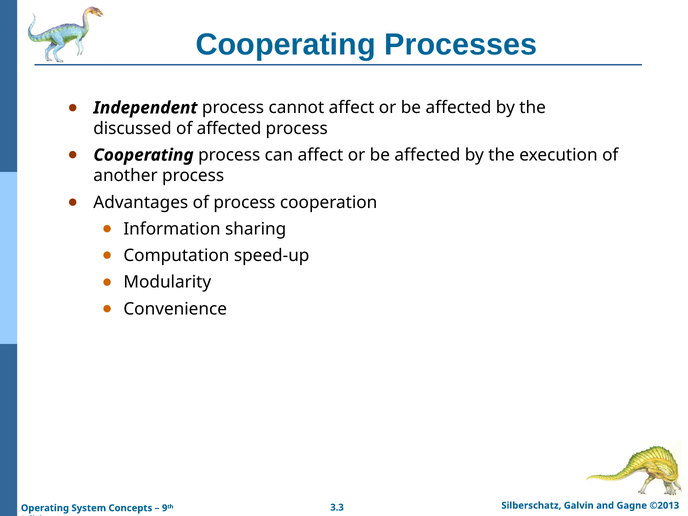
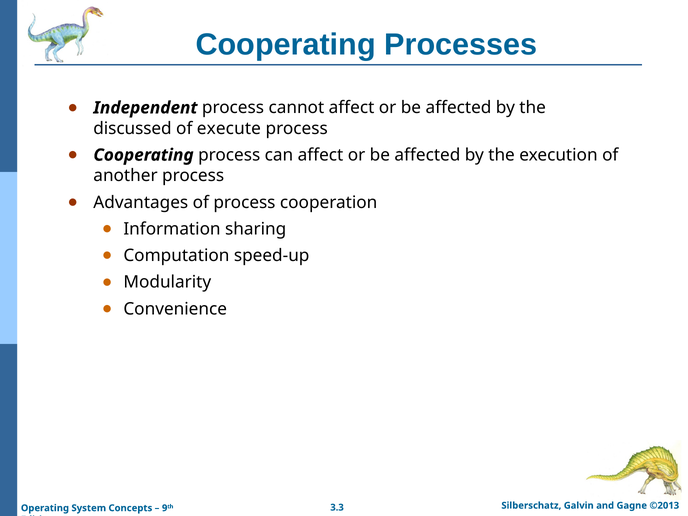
of affected: affected -> execute (229, 128)
